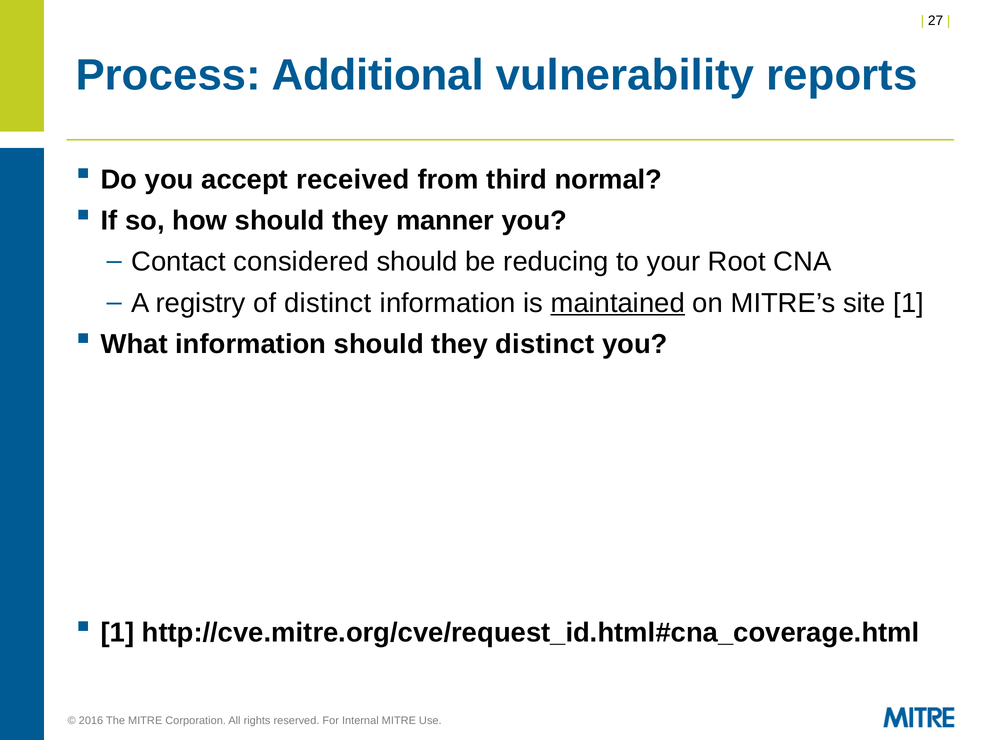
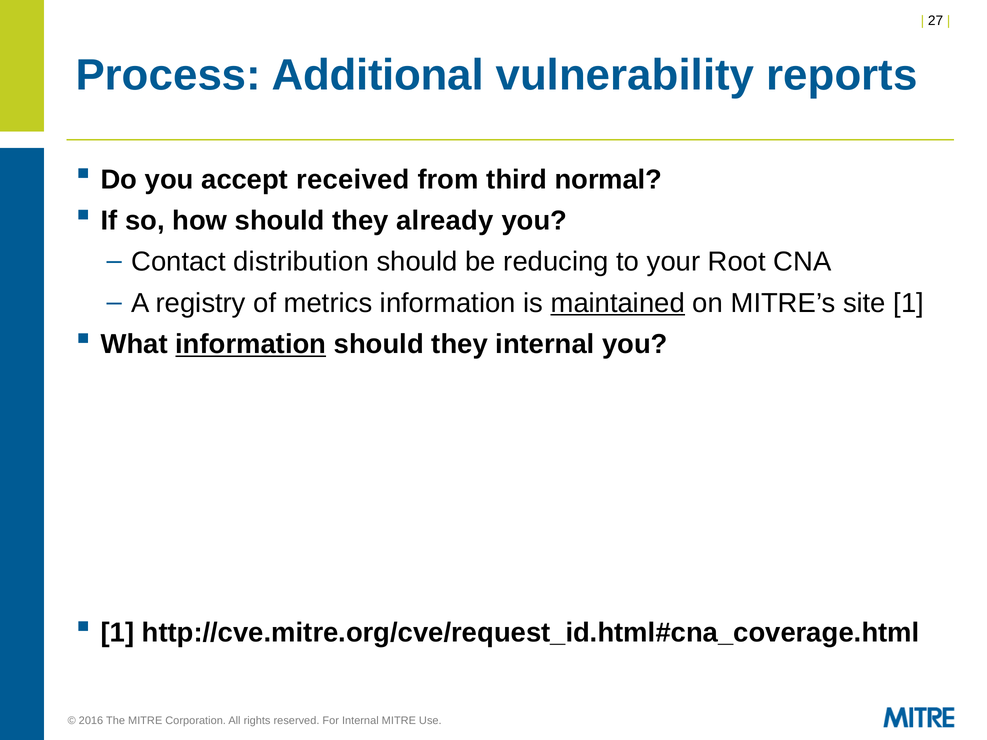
manner: manner -> already (445, 221)
considered: considered -> distribution (301, 262)
of distinct: distinct -> metrics (328, 303)
information underline: none -> present (251, 344)
they distinct: distinct -> internal (545, 344)
